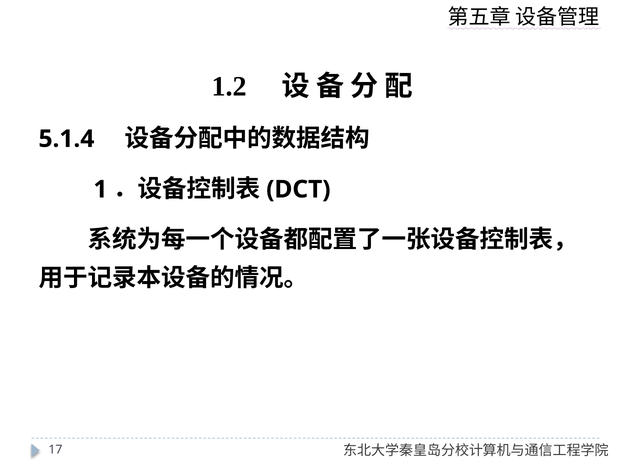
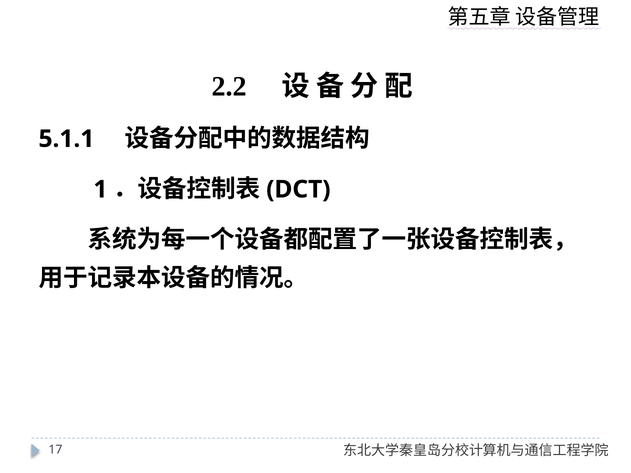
1.2: 1.2 -> 2.2 (229, 86)
5.1.4: 5.1.4 -> 5.1.1 (66, 139)
